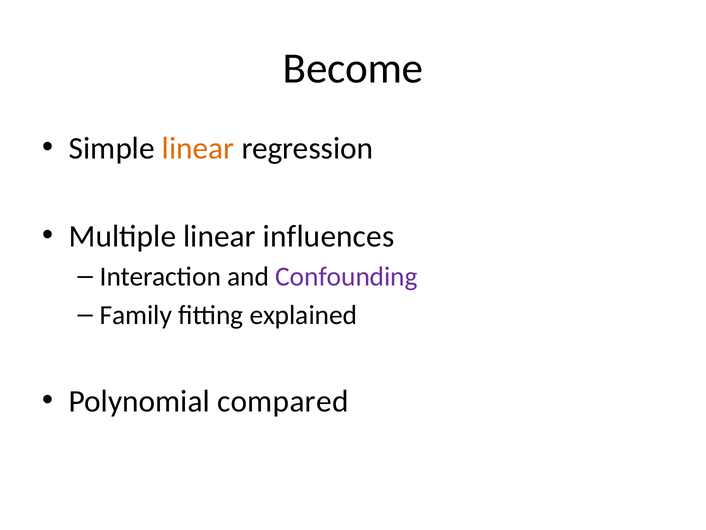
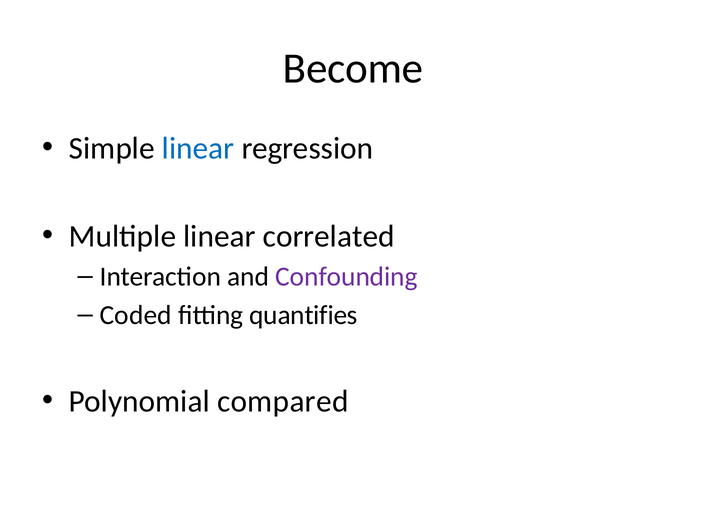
linear colour: orange -> blue (198, 148)
influences: influences -> correlated (329, 236)
Family: Family -> Coded (136, 315)
explained: explained -> quantifies (303, 315)
